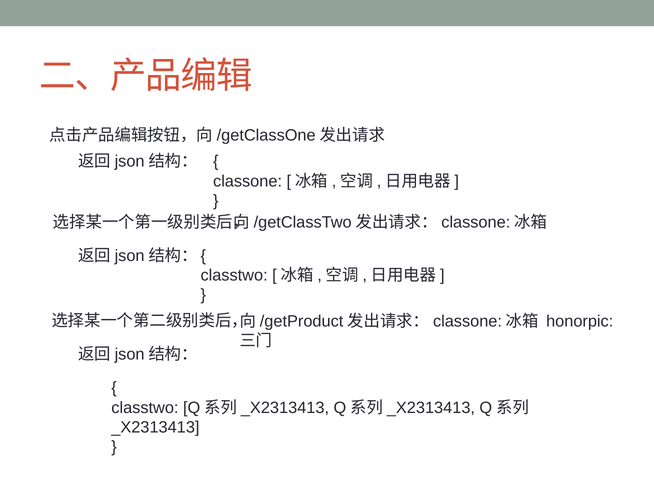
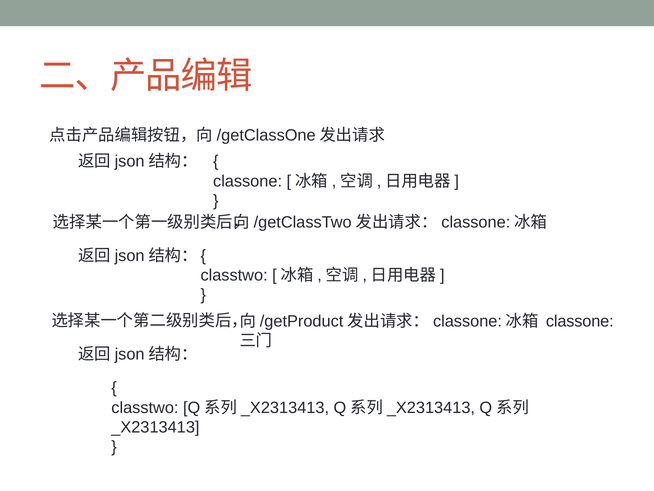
honorpic: honorpic -> classone (580, 321)
